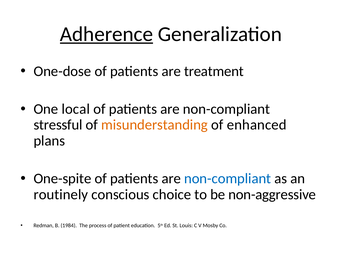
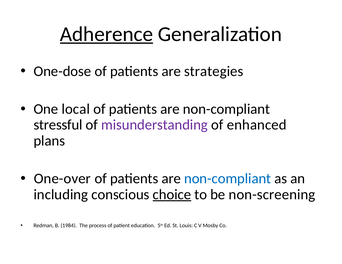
treatment: treatment -> strategies (214, 71)
misunderstanding colour: orange -> purple (155, 125)
One-spite: One-spite -> One-over (62, 179)
routinely: routinely -> including (61, 195)
choice underline: none -> present (172, 195)
non-aggressive: non-aggressive -> non-screening (272, 195)
